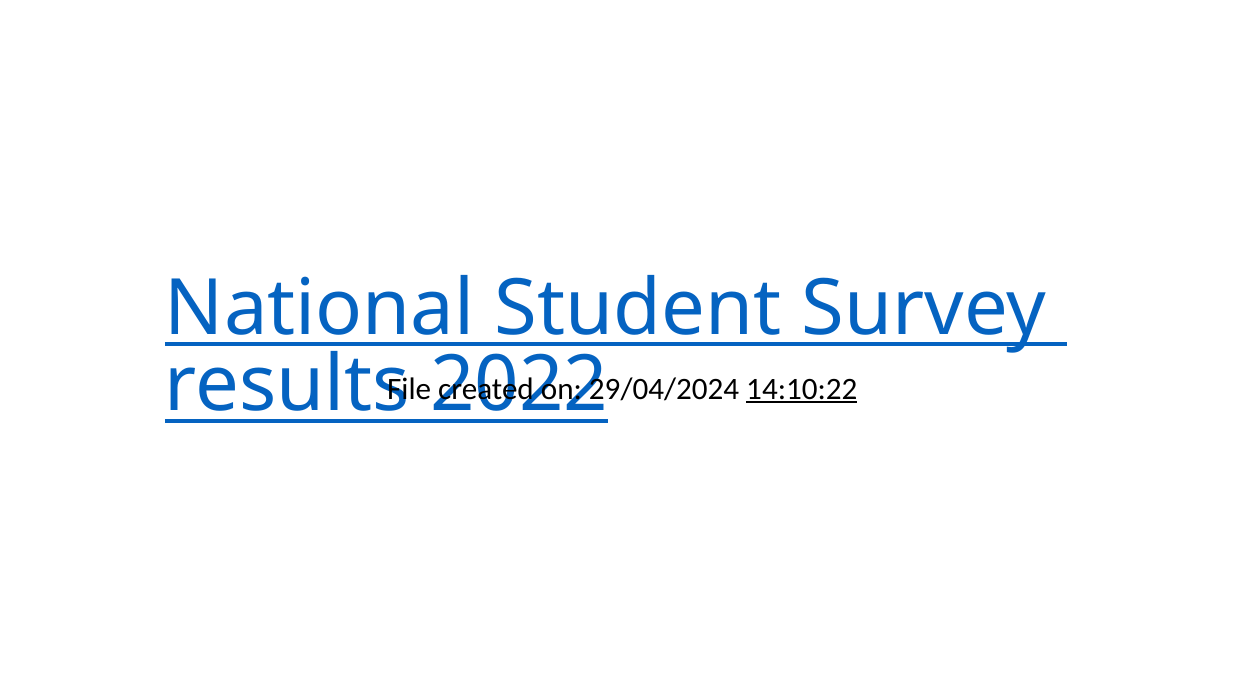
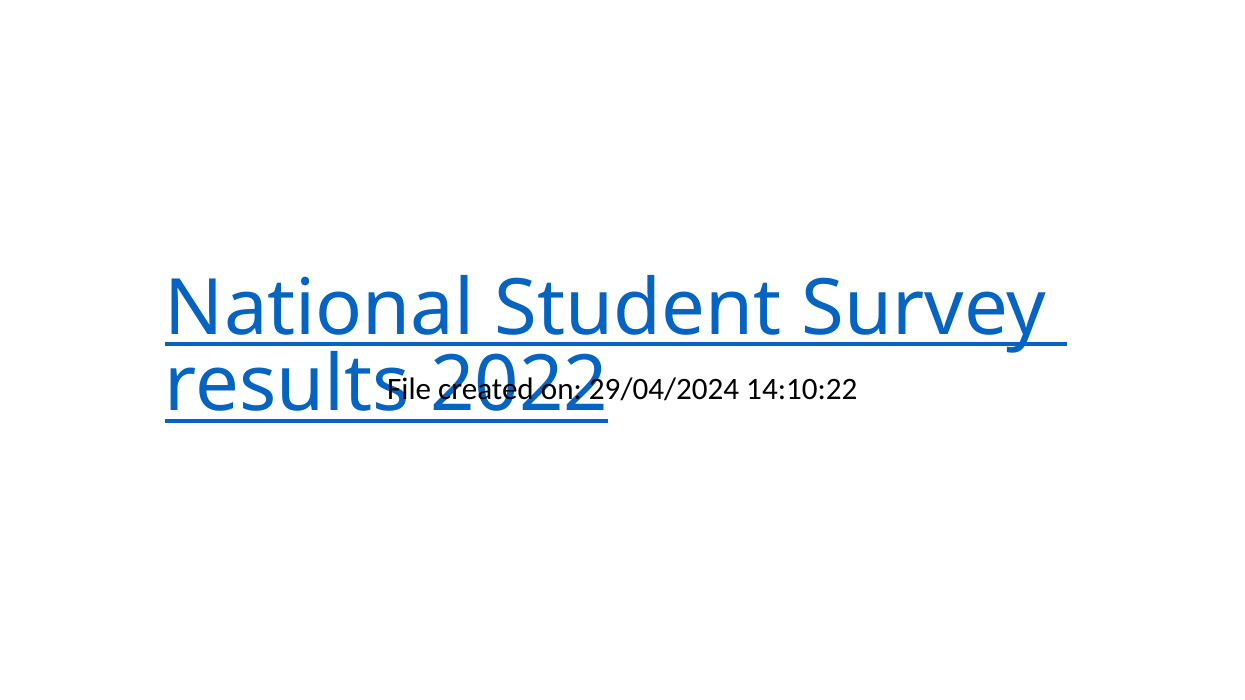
14:10:22 underline: present -> none (802, 389)
